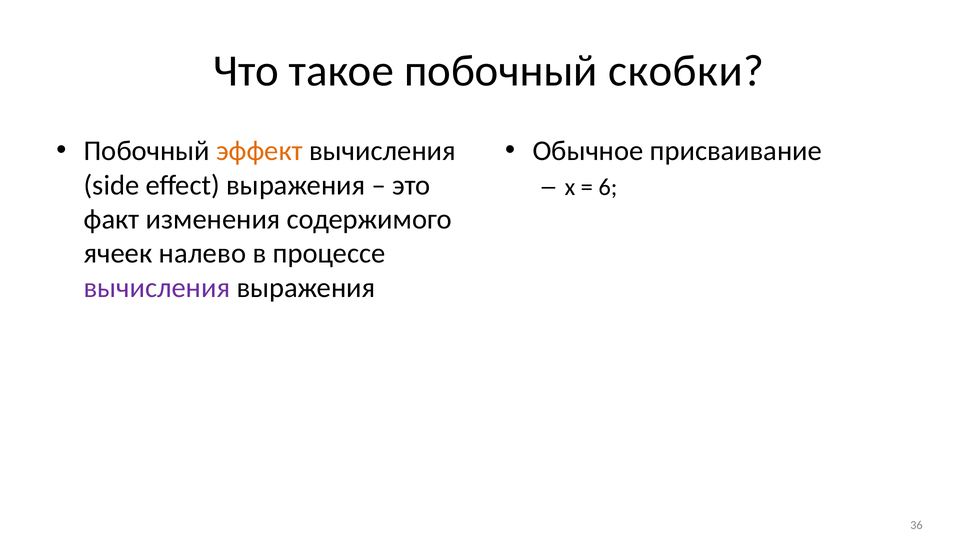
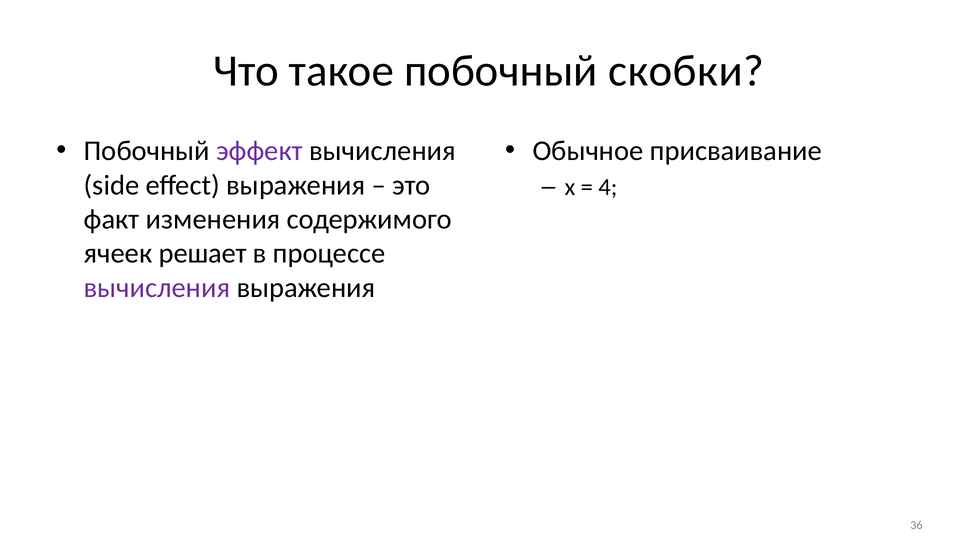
эффект colour: orange -> purple (260, 151)
6: 6 -> 4 (608, 188)
налево: налево -> решает (203, 254)
